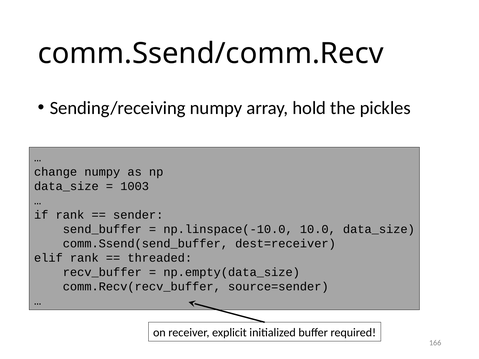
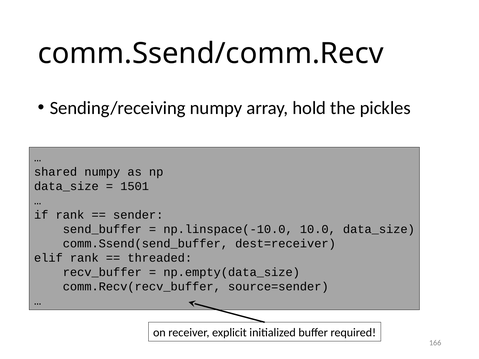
change: change -> shared (56, 172)
1003: 1003 -> 1501 (135, 186)
